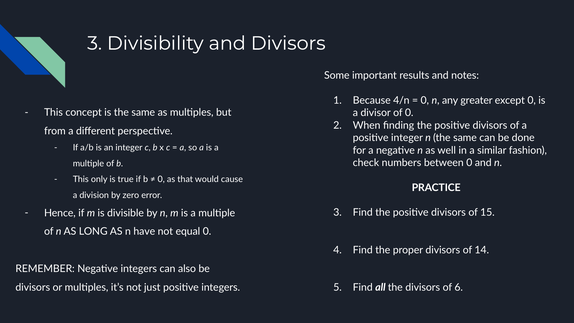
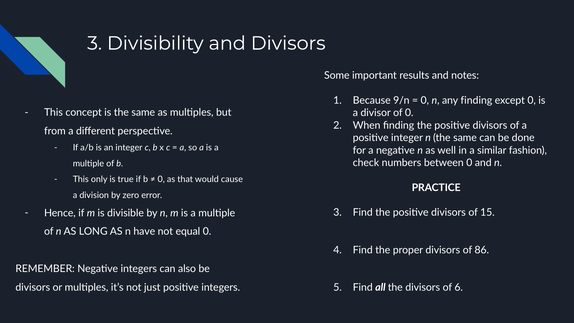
4/n: 4/n -> 9/n (401, 100)
any greater: greater -> finding (476, 100)
14: 14 -> 86 (482, 250)
